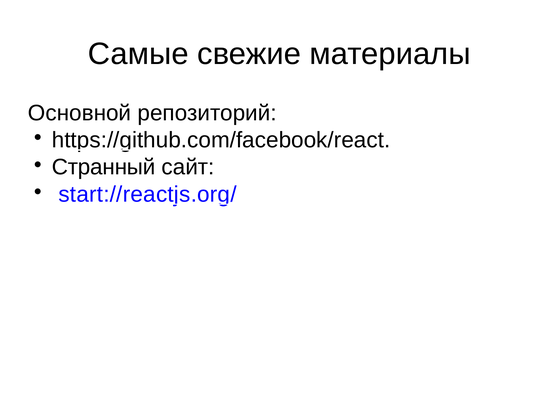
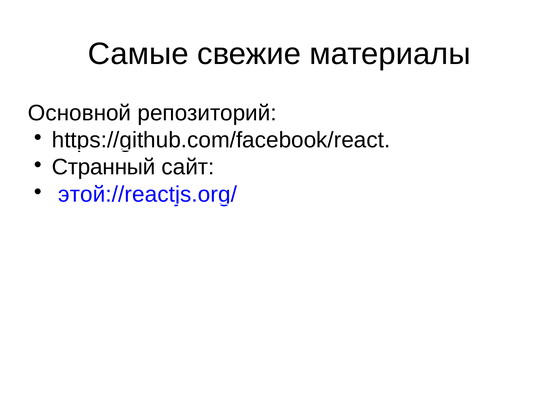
start://reactjs.org/: start://reactjs.org/ -> этой://reactjs.org/ (148, 194)
